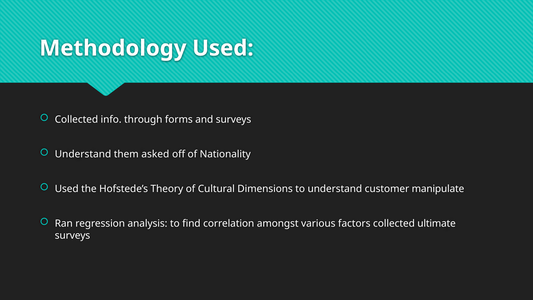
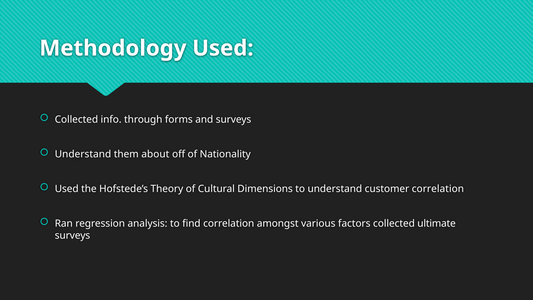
asked: asked -> about (155, 154)
customer manipulate: manipulate -> correlation (438, 189)
